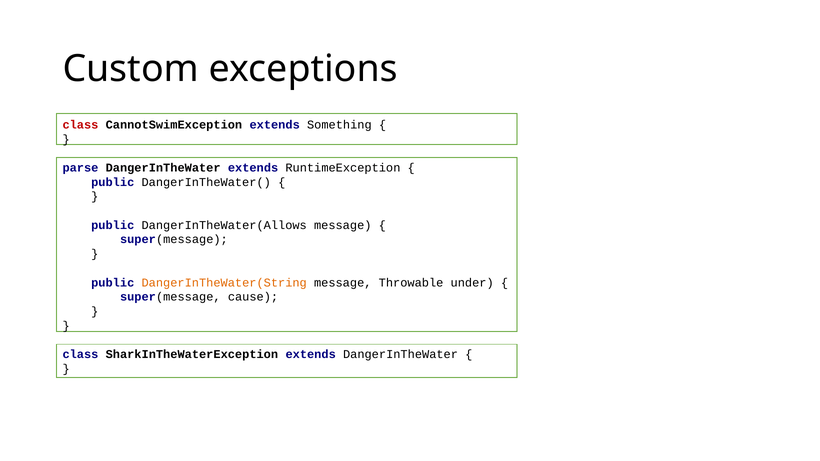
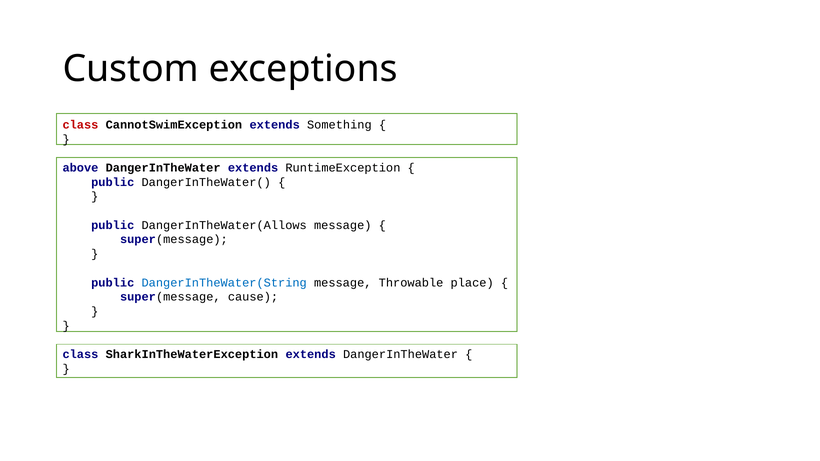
parse: parse -> above (80, 168)
DangerInTheWater(String colour: orange -> blue (224, 283)
under: under -> place (472, 283)
